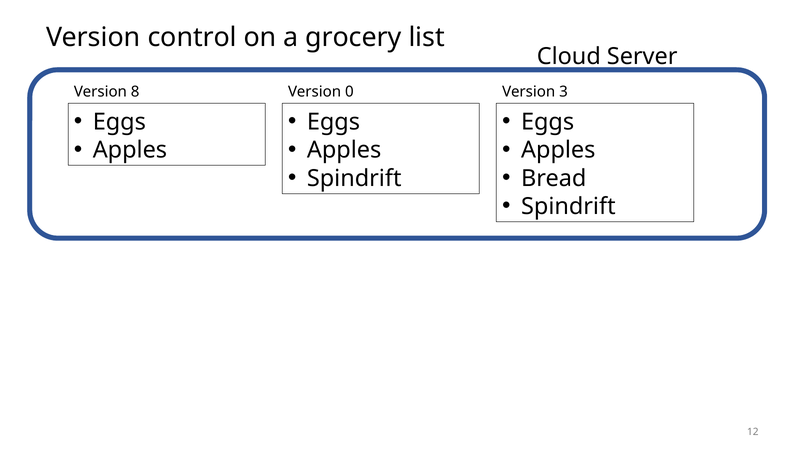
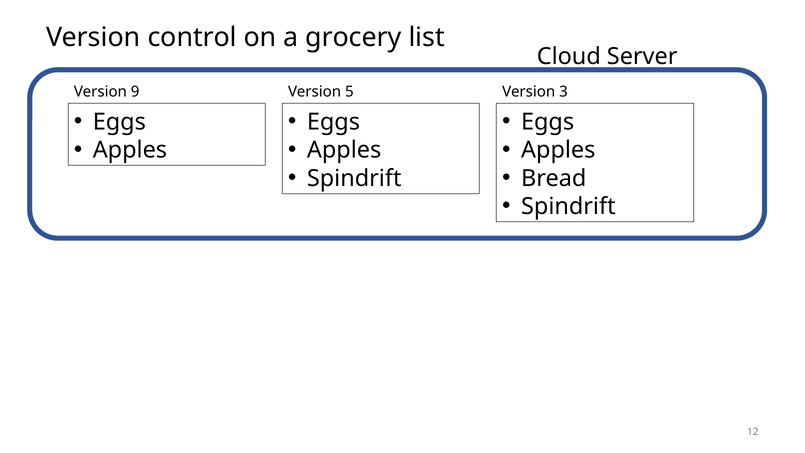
8: 8 -> 9 (135, 92)
0: 0 -> 5 (349, 92)
